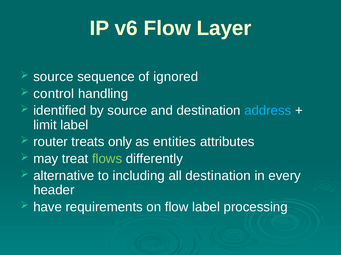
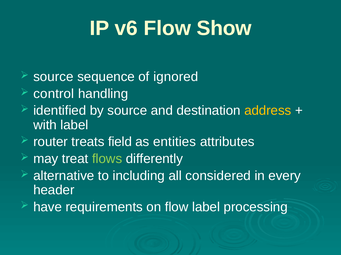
Layer: Layer -> Show (224, 28)
address colour: light blue -> yellow (268, 111)
limit: limit -> with (45, 125)
only: only -> field (120, 142)
all destination: destination -> considered (218, 176)
